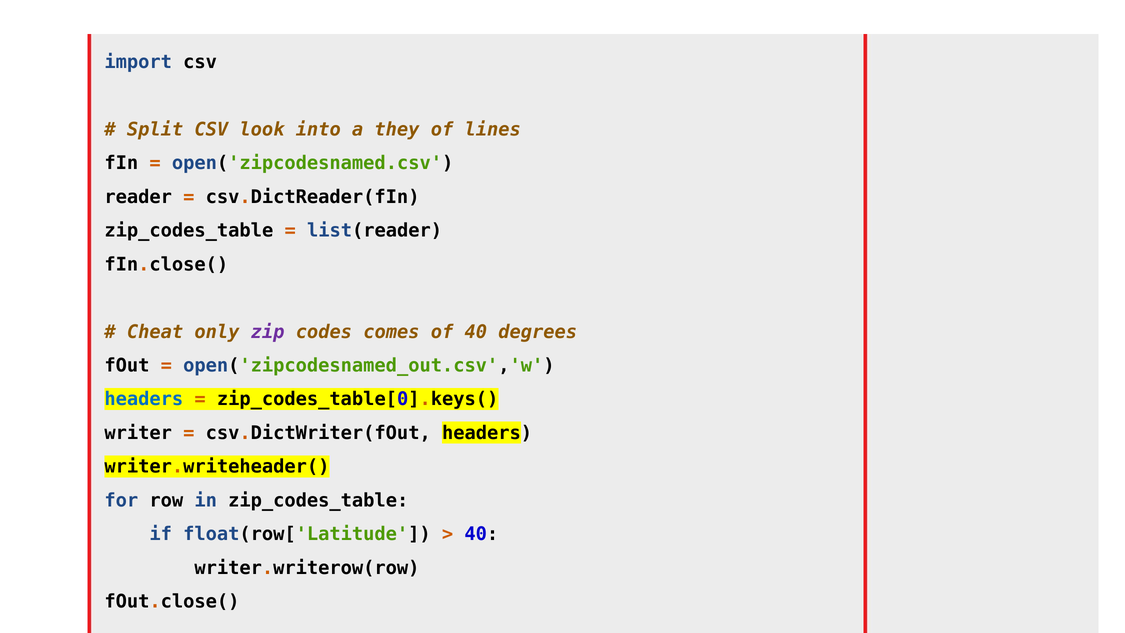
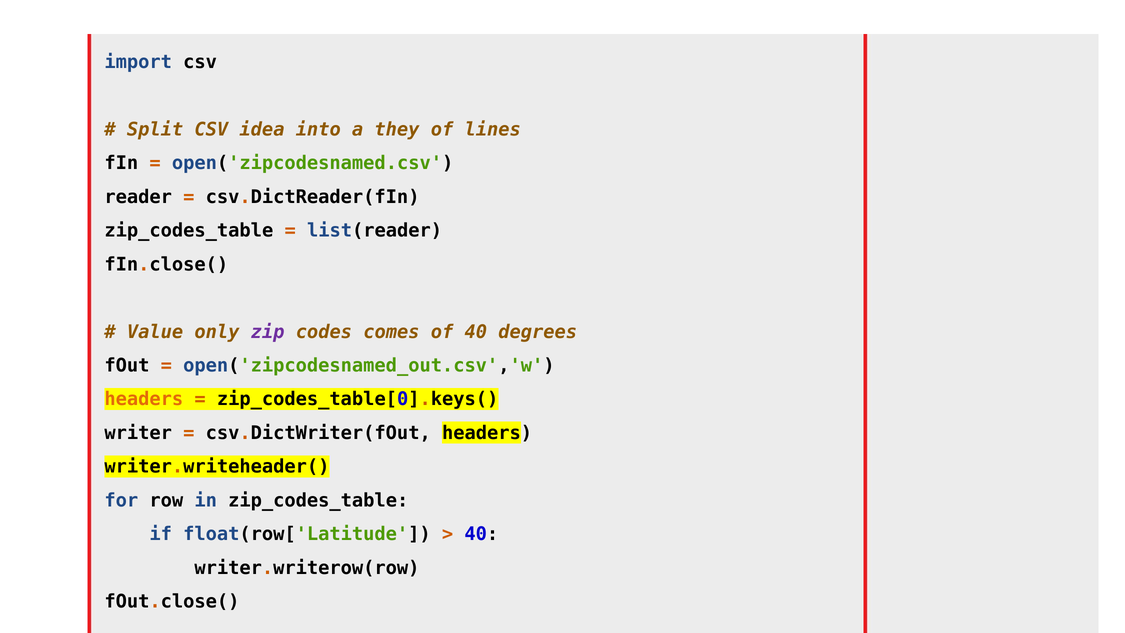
look: look -> idea (262, 129)
Cheat: Cheat -> Value (155, 332)
headers colour: blue -> orange (144, 399)
